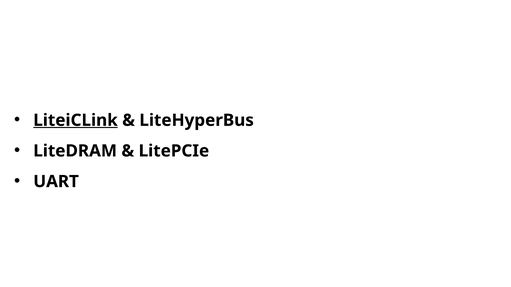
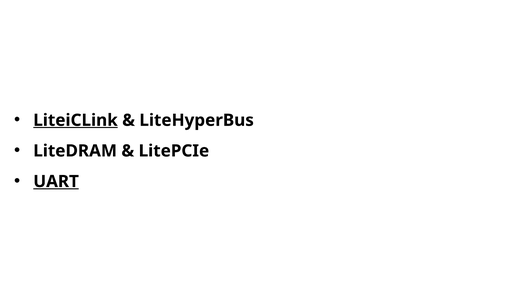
UART underline: none -> present (56, 182)
